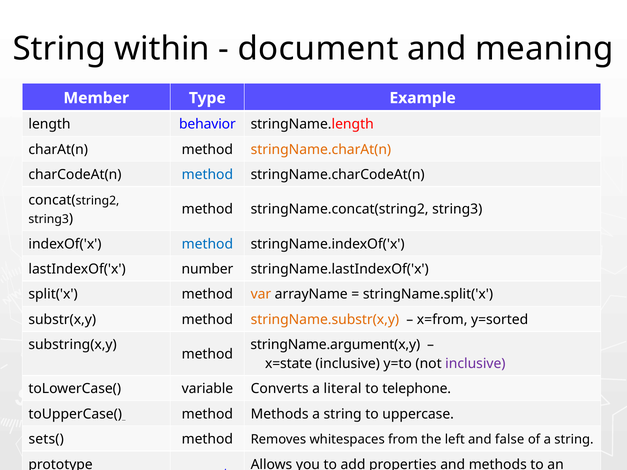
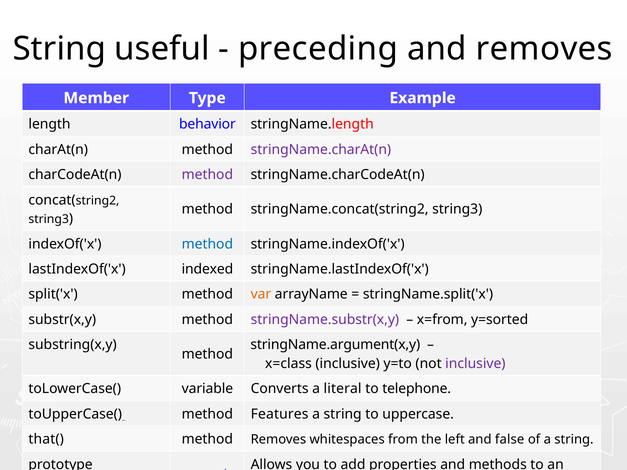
within: within -> useful (162, 49)
document: document -> preceding (318, 49)
and meaning: meaning -> removes (544, 49)
stringName.charAt(n colour: orange -> purple (321, 150)
method colour: blue -> purple (207, 175)
number: number -> indexed (207, 269)
stringName.substr(x,y colour: orange -> purple (325, 320)
x=state: x=state -> x=class (288, 364)
method Methods: Methods -> Features (280, 414)
sets(: sets( -> that( (46, 439)
